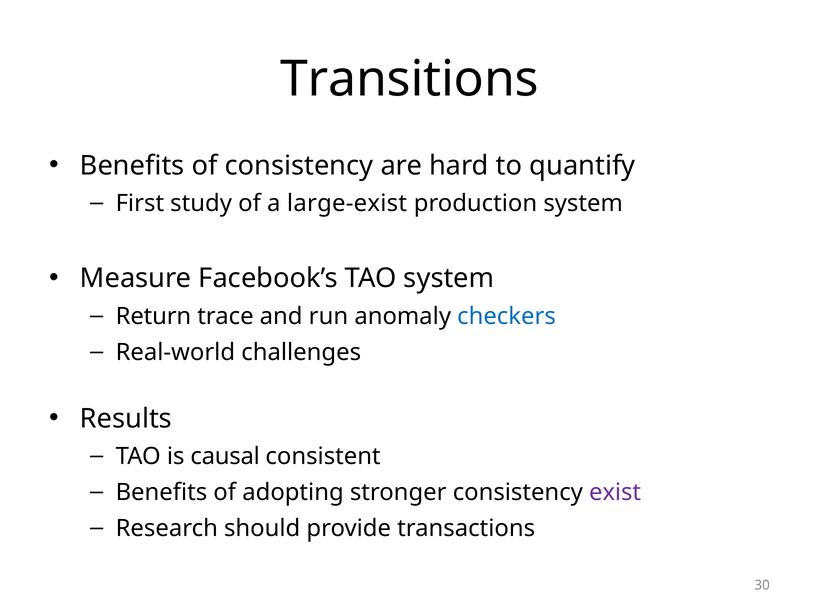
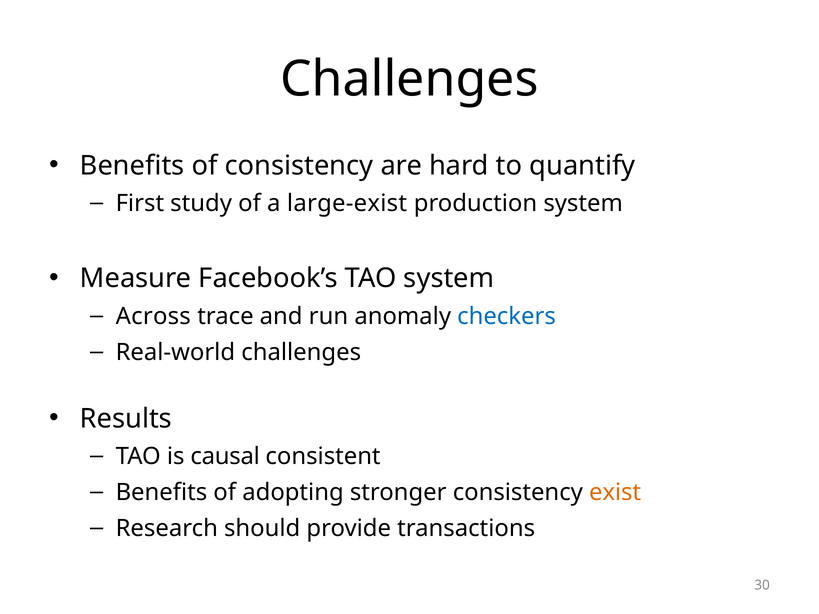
Transitions: Transitions -> Challenges (409, 79)
Return: Return -> Across (153, 316)
exist colour: purple -> orange (615, 492)
